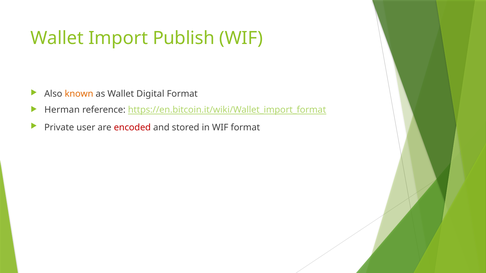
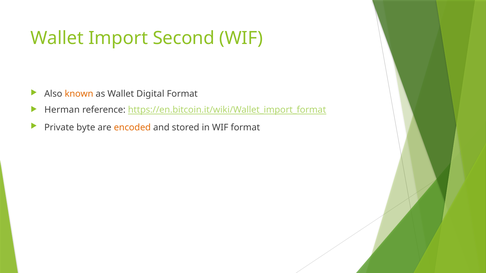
Publish: Publish -> Second (184, 38)
user: user -> byte (86, 128)
encoded colour: red -> orange (132, 128)
